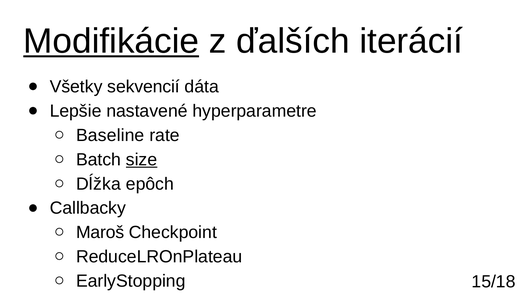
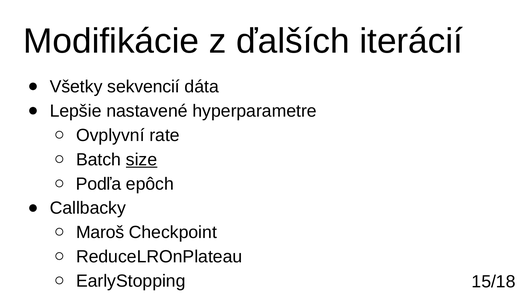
Modifikácie underline: present -> none (111, 41)
Baseline: Baseline -> Ovplyvní (110, 135)
Dĺžka: Dĺžka -> Podľa (99, 184)
